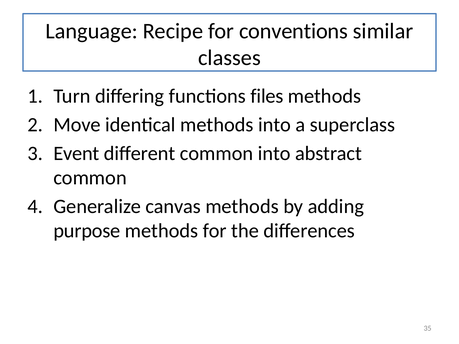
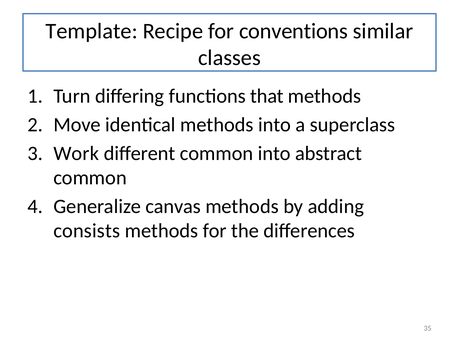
Language: Language -> Template (92, 31)
files: files -> that (267, 96)
Event: Event -> Work (76, 153)
purpose: purpose -> consists (87, 231)
